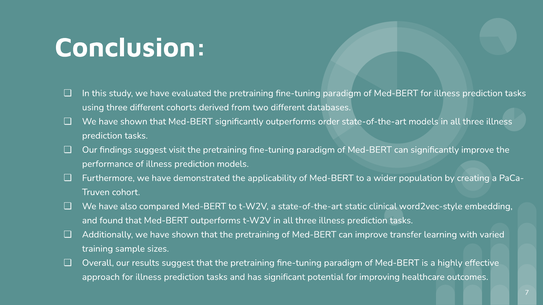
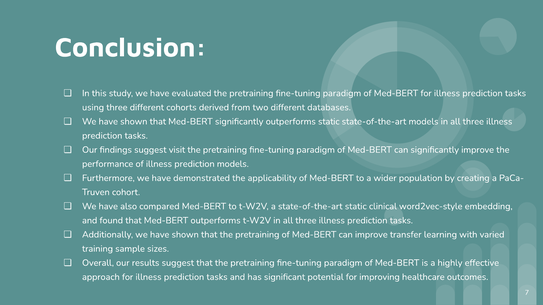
outperforms order: order -> static (329, 122)
